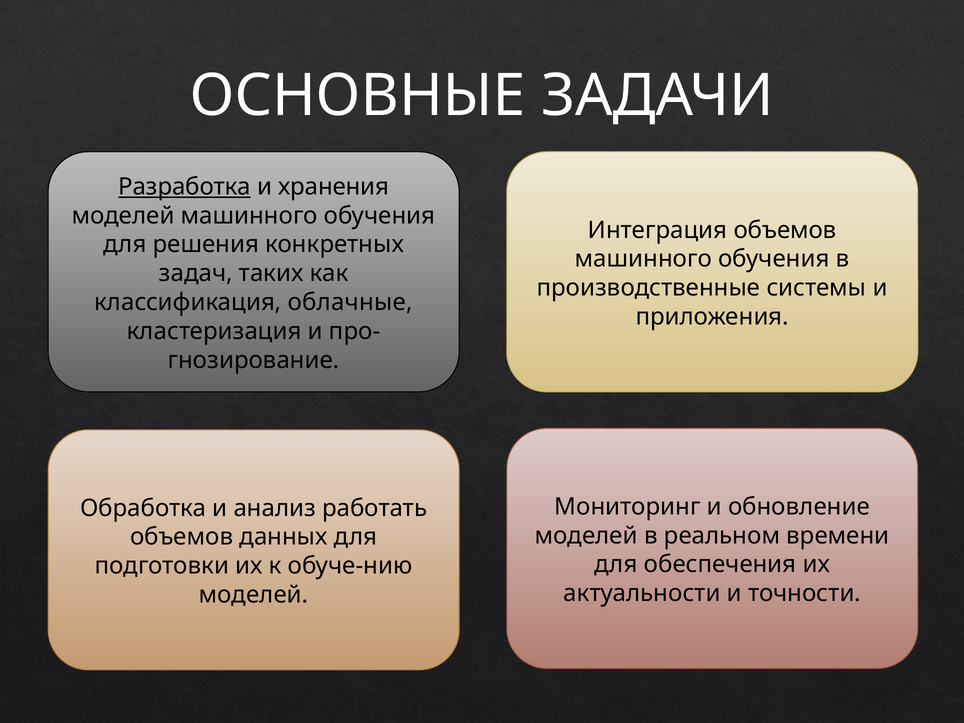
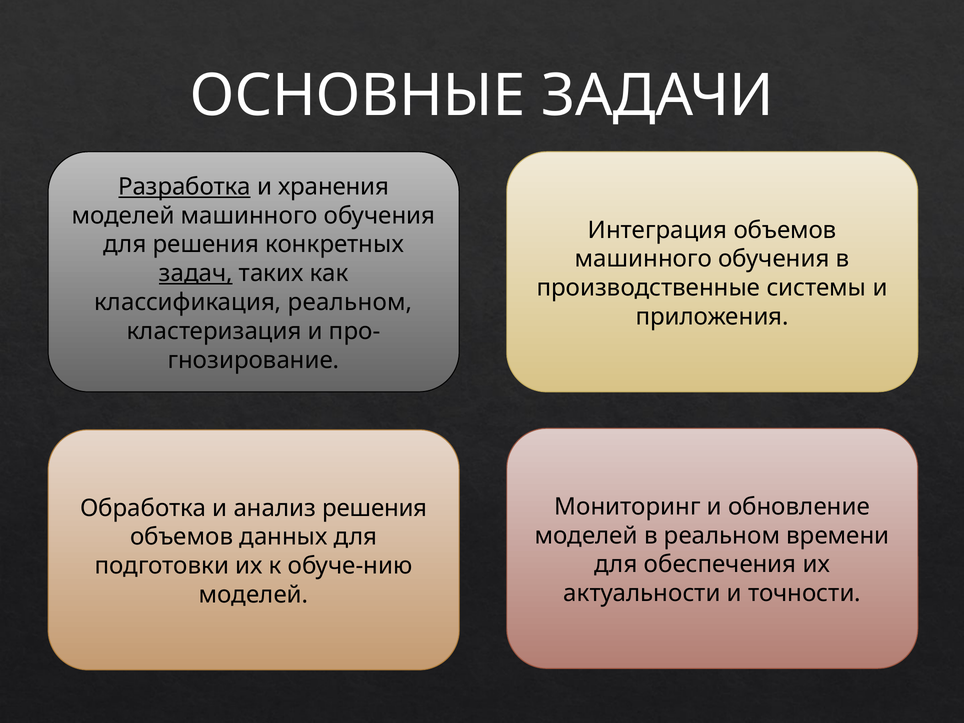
задач underline: none -> present (196, 273)
классификация облачные: облачные -> реальном (350, 302)
анализ работать: работать -> решения (375, 508)
